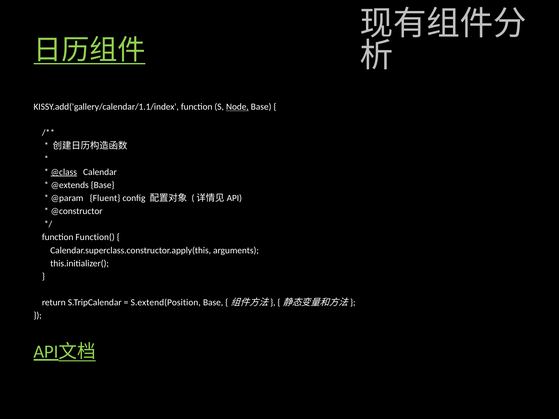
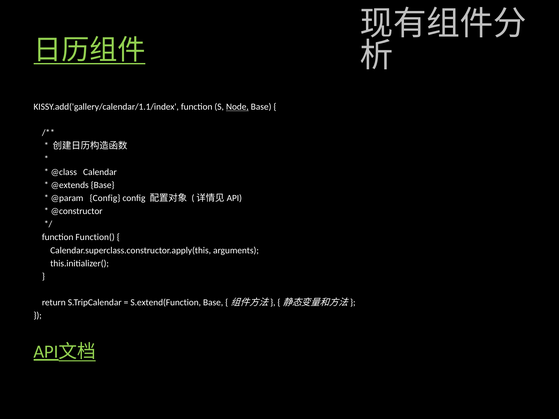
@class underline: present -> none (64, 172)
@param Fluent: Fluent -> Config (105, 198)
S.extend(Position: S.extend(Position -> S.extend(Function (166, 303)
